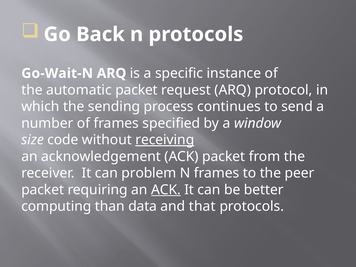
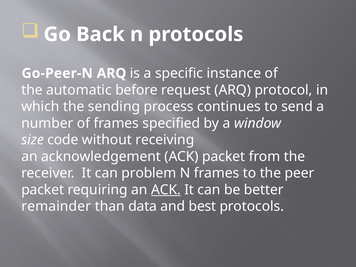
Go-Wait-N: Go-Wait-N -> Go-Peer-N (57, 73)
automatic packet: packet -> before (136, 90)
receiving underline: present -> none (165, 140)
computing: computing -> remainder (56, 206)
that: that -> best (202, 206)
